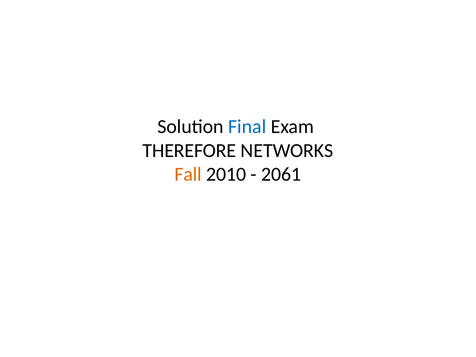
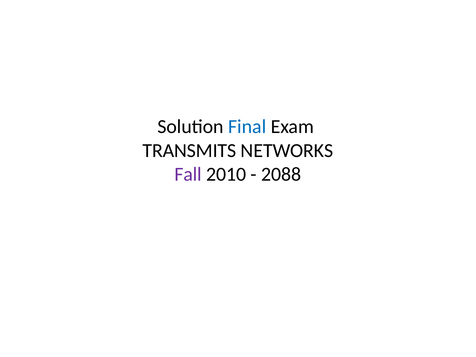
THEREFORE: THEREFORE -> TRANSMITS (189, 151)
Fall colour: orange -> purple (188, 174)
2061: 2061 -> 2088 (281, 174)
